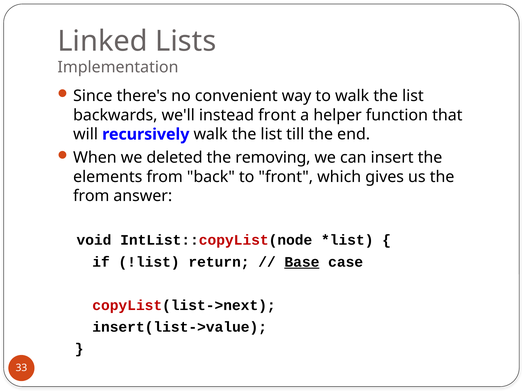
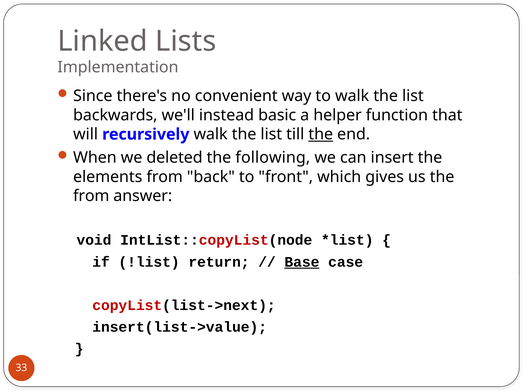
instead front: front -> basic (277, 115)
the underline: none -> present (321, 134)
removing: removing -> following (273, 158)
